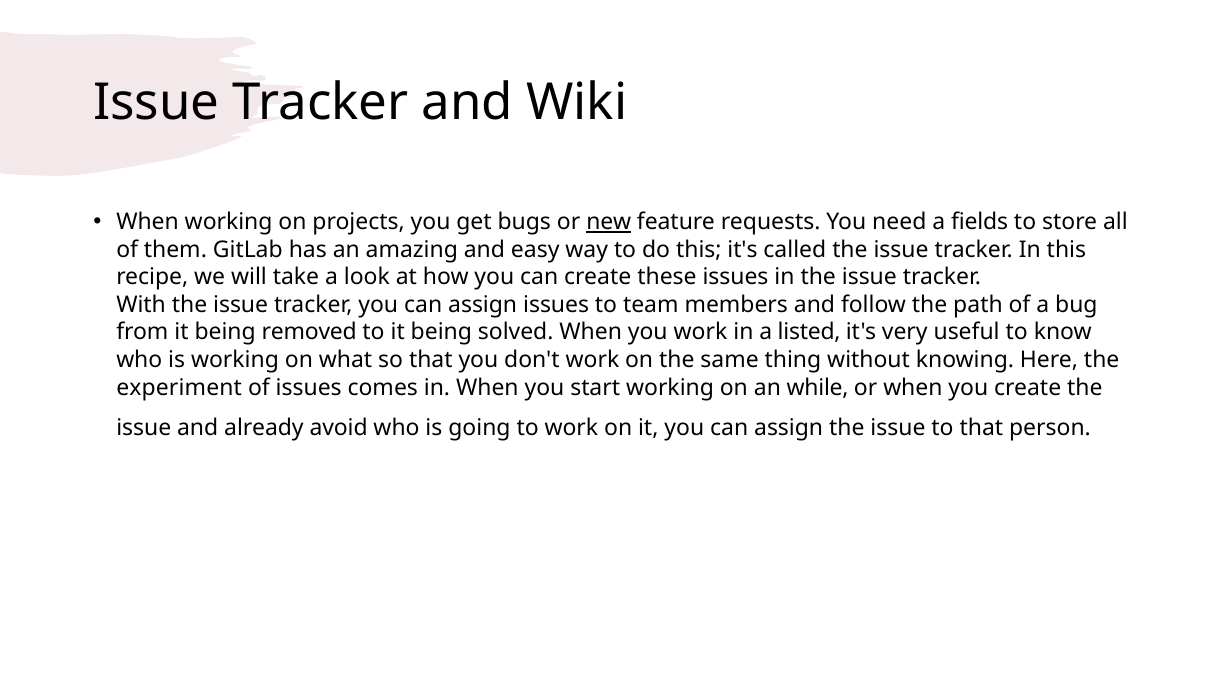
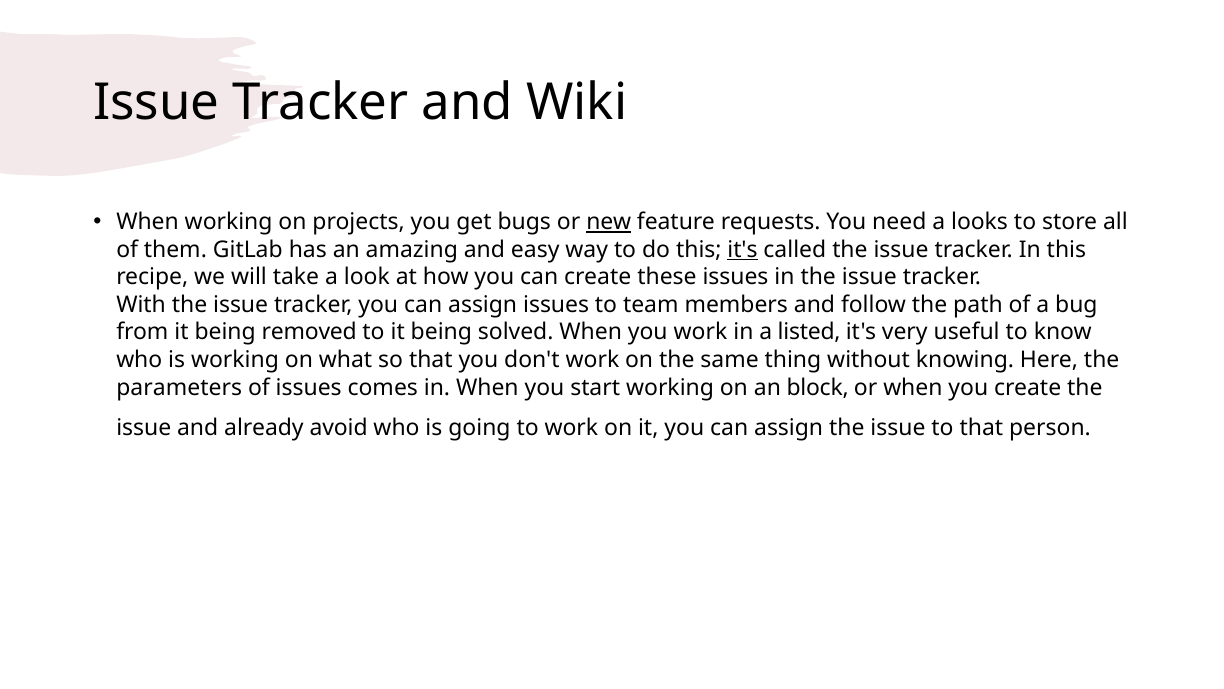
fields: fields -> looks (980, 222)
it's underline: none -> present (742, 249)
experiment: experiment -> parameters (179, 387)
while: while -> block (818, 387)
